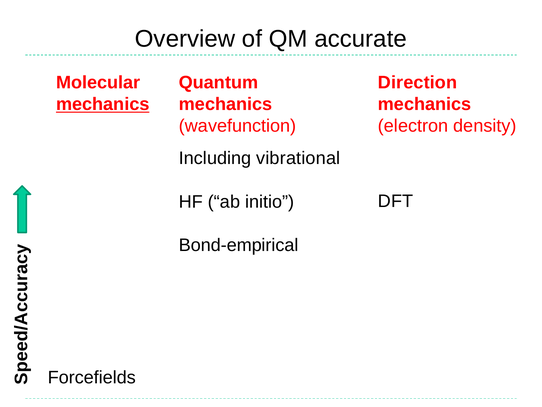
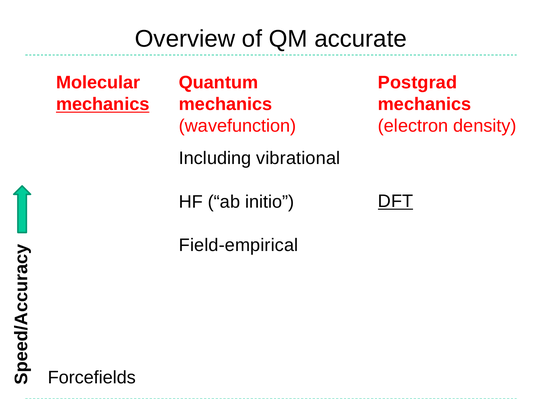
Direction: Direction -> Postgrad (418, 83)
DFT underline: none -> present (396, 201)
Bond-empirical: Bond-empirical -> Field-empirical (239, 245)
